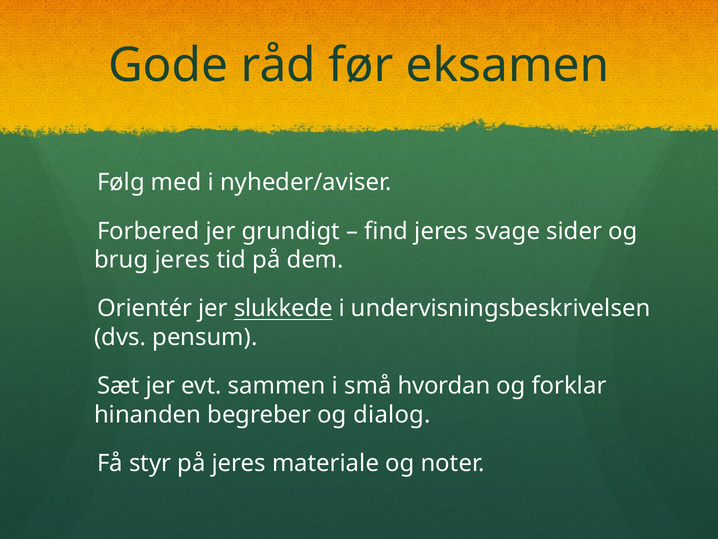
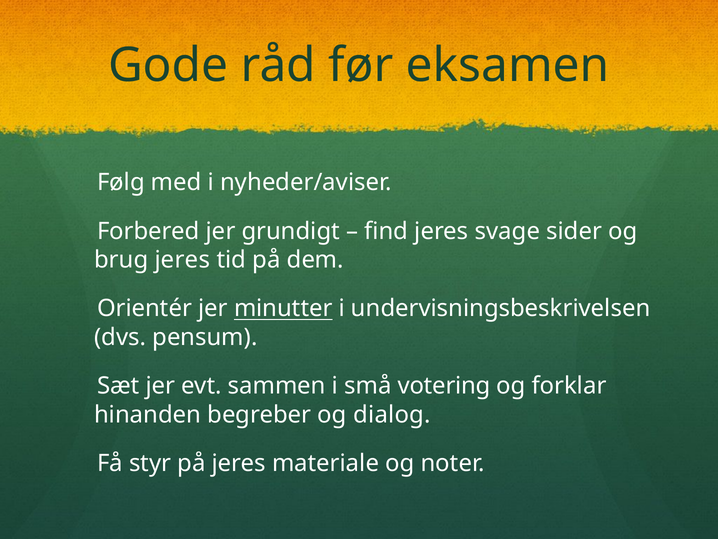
slukkede: slukkede -> minutter (283, 308)
hvordan: hvordan -> votering (444, 386)
